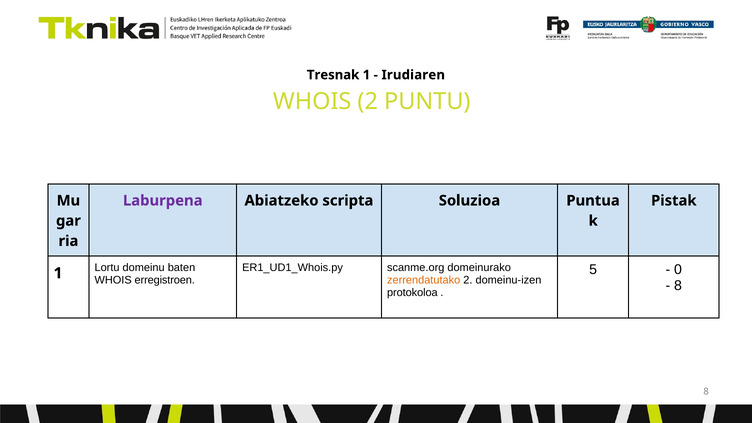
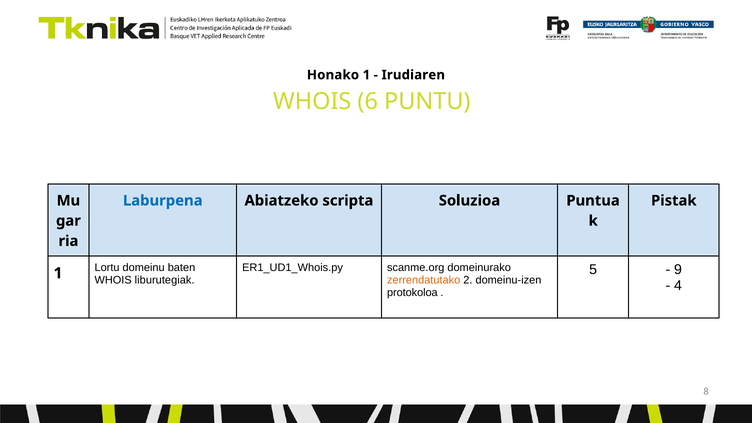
Tresnak: Tresnak -> Honako (333, 75)
WHOIS 2: 2 -> 6 (368, 101)
Laburpena colour: purple -> blue (163, 201)
0: 0 -> 9 (678, 270)
erregistroen: erregistroen -> liburutegiak (165, 280)
8: 8 -> 4 (678, 285)
